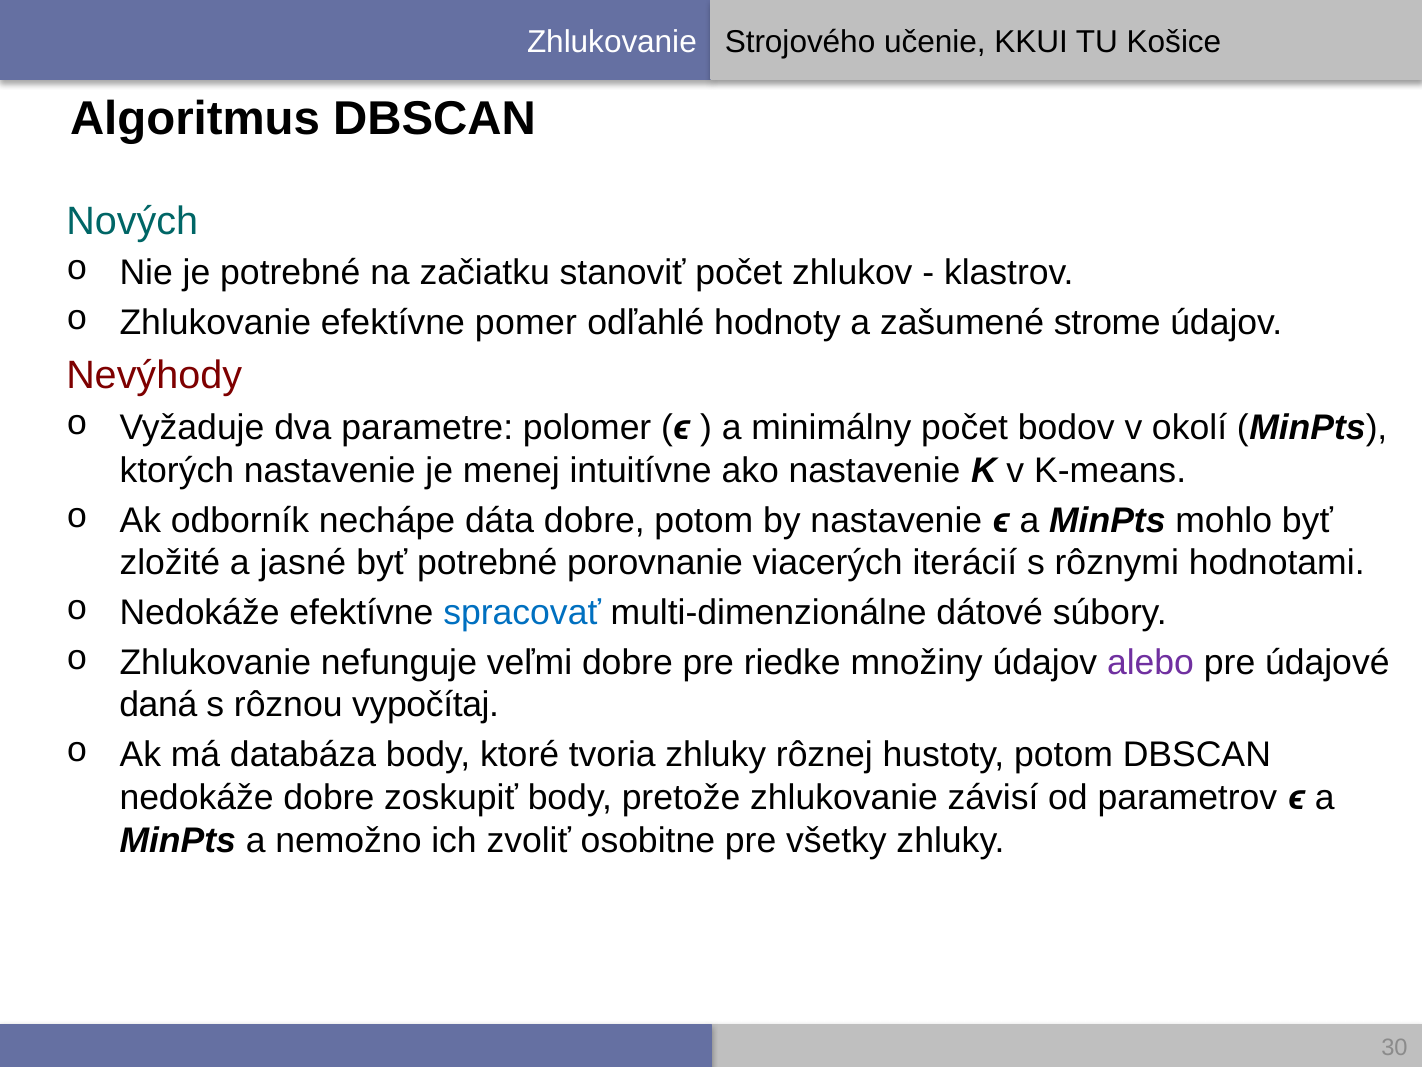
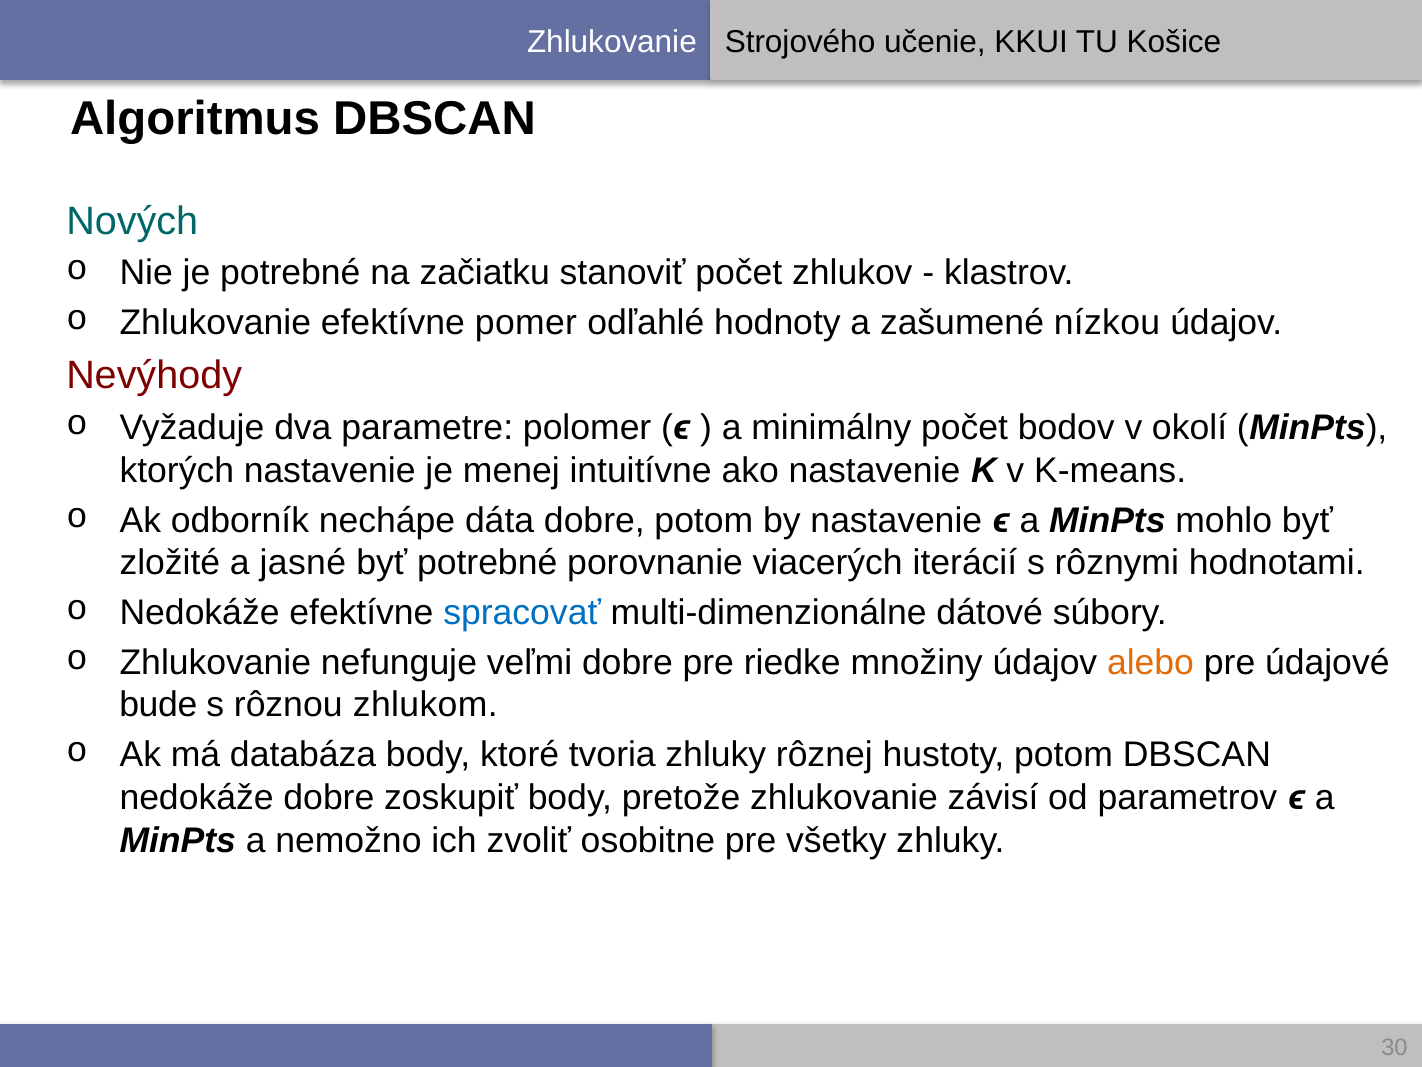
strome: strome -> nízkou (1107, 322)
alebo colour: purple -> orange (1151, 662)
daná: daná -> bude (158, 705)
vypočítaj: vypočítaj -> zhlukom (425, 705)
